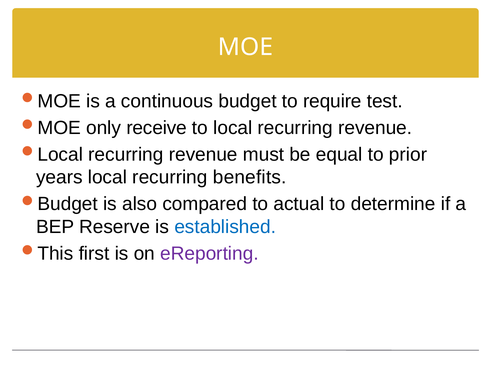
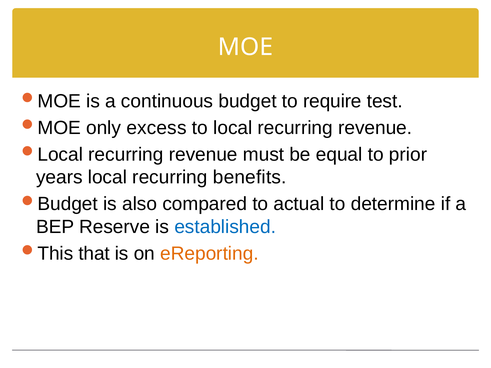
receive: receive -> excess (156, 128)
first: first -> that (94, 254)
eReporting colour: purple -> orange (209, 254)
